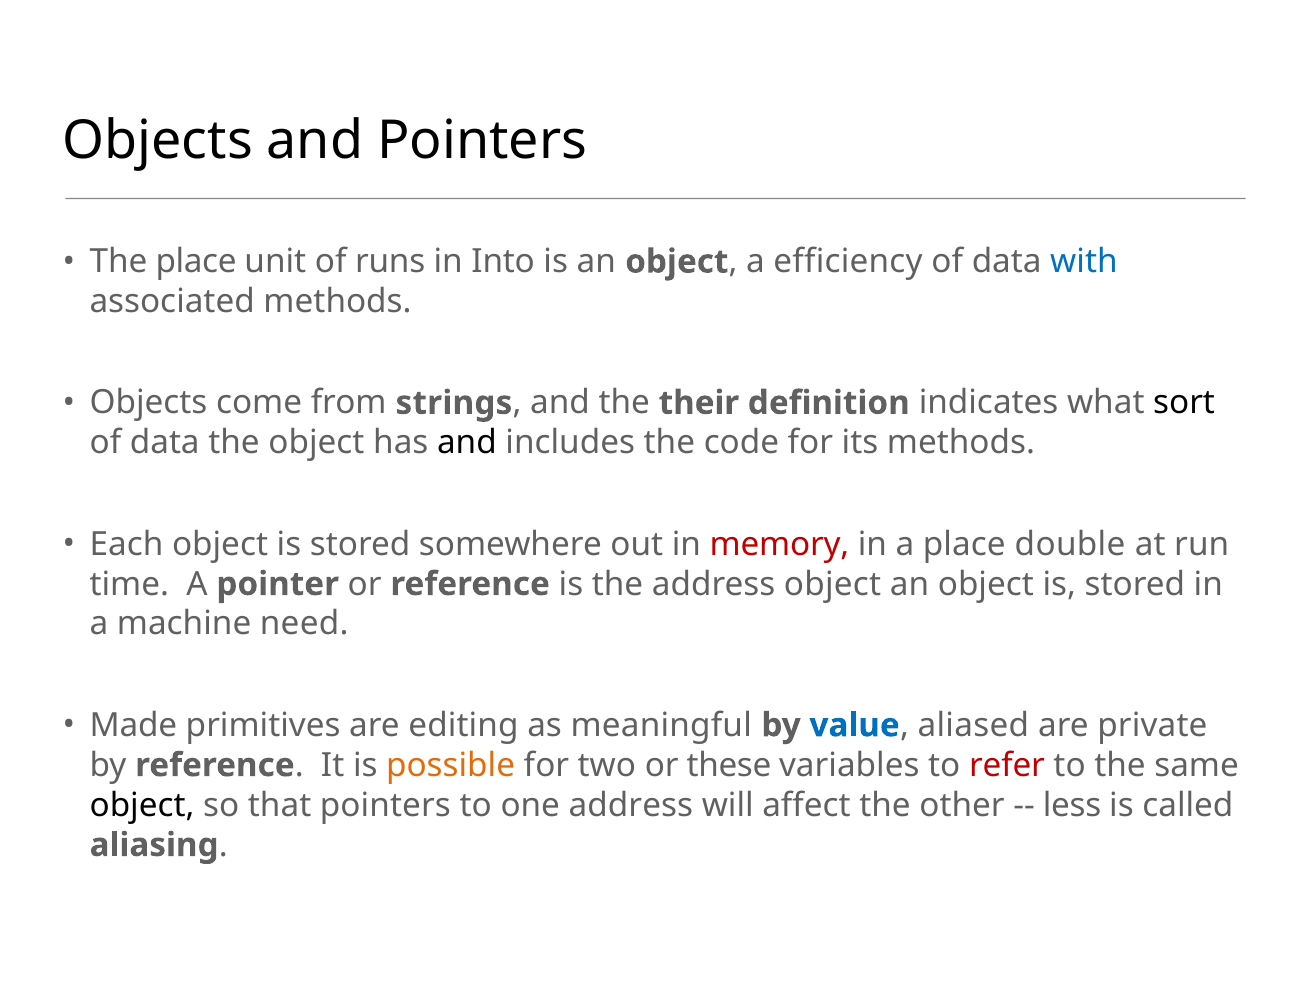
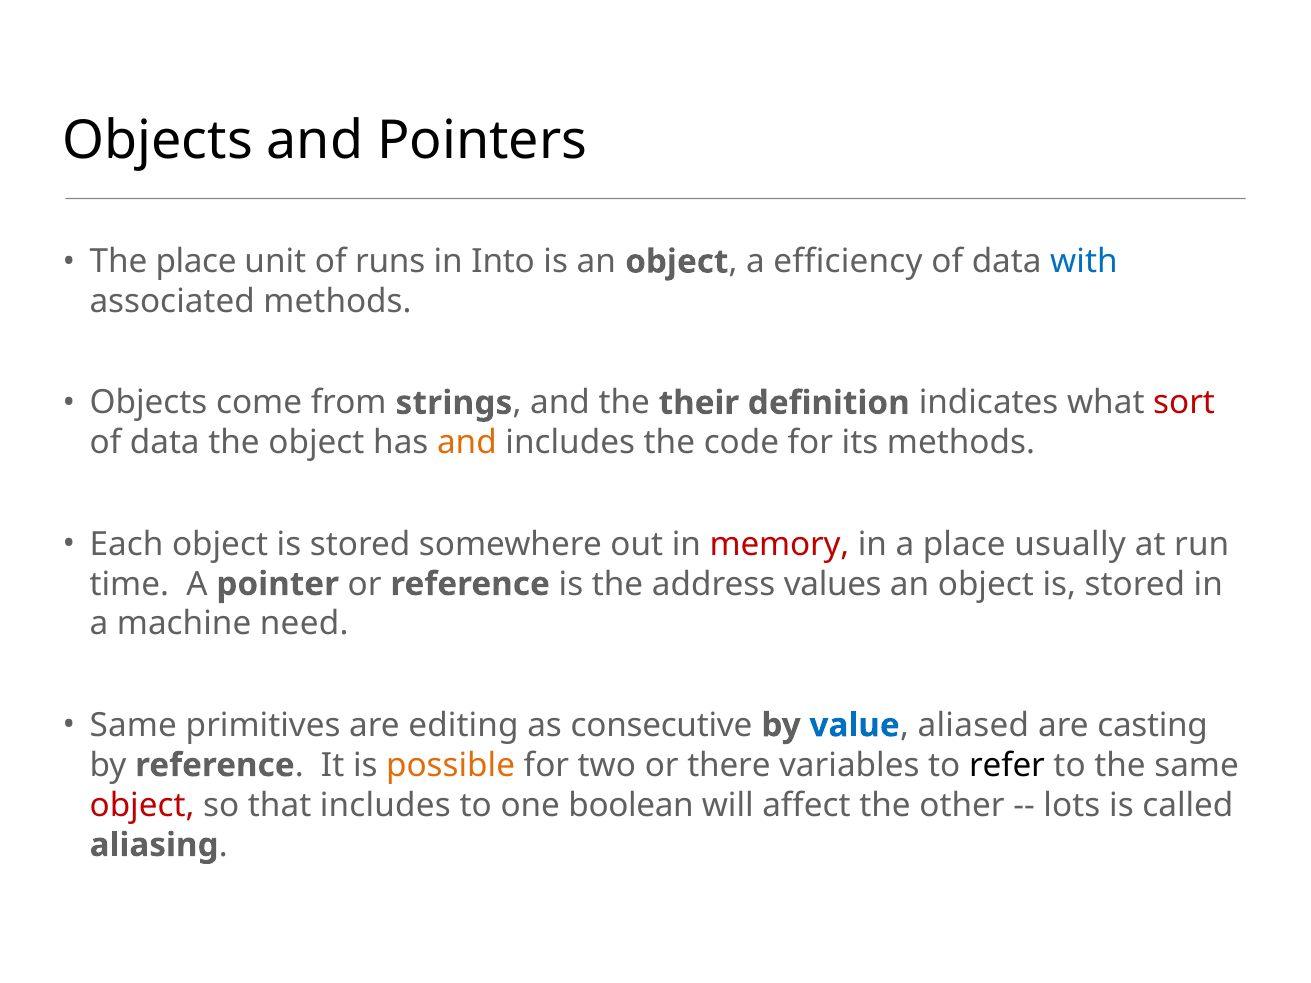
sort colour: black -> red (1184, 403)
and colour: black -> orange (467, 443)
double: double -> usually (1070, 544)
address object: object -> values (833, 584)
Made: Made -> Same (133, 725)
meaningful: meaningful -> consecutive (661, 725)
private: private -> casting (1153, 725)
these: these -> there (729, 765)
refer colour: red -> black (1007, 765)
object colour: black -> red (142, 805)
that pointers: pointers -> includes (385, 805)
one address: address -> boolean (631, 805)
less: less -> lots (1072, 805)
